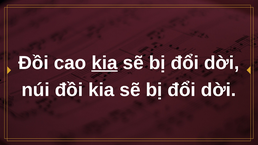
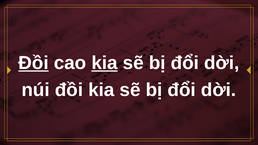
Đồi underline: none -> present (33, 63)
